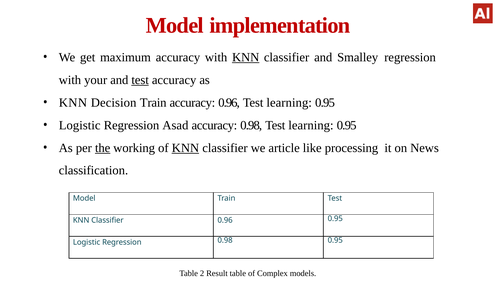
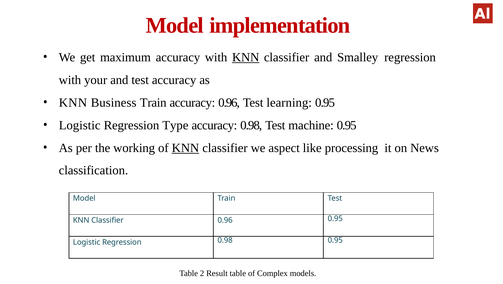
test underline: present -> none (140, 80)
Decision: Decision -> Business (114, 102)
Asad: Asad -> Type (175, 125)
0.98 Test learning: learning -> machine (311, 125)
the underline: present -> none (103, 148)
article: article -> aspect (284, 148)
